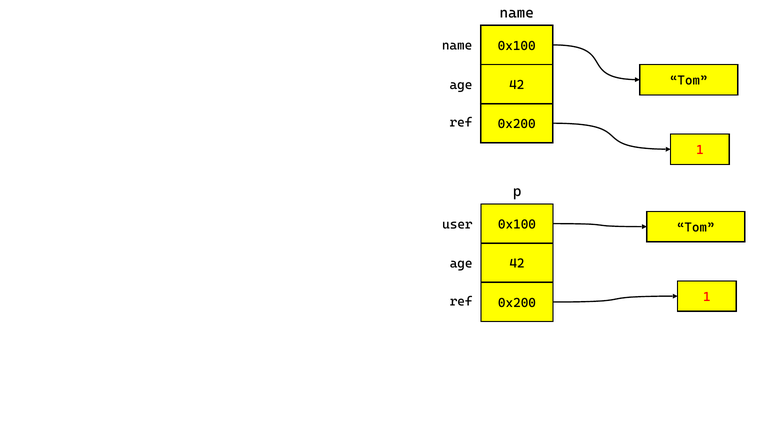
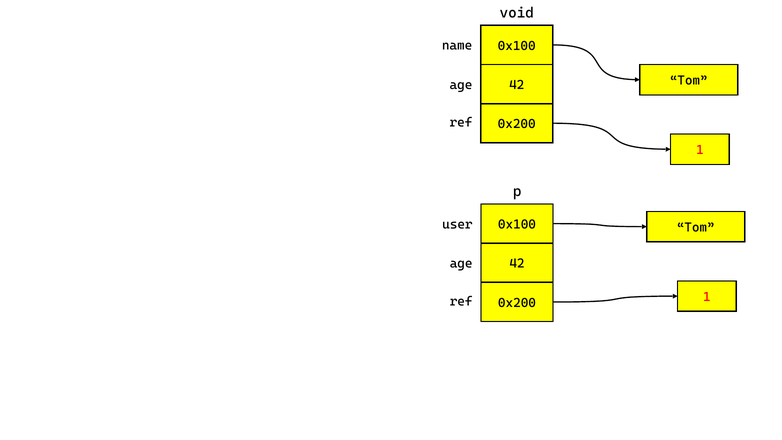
name: name -> void (517, 13)
